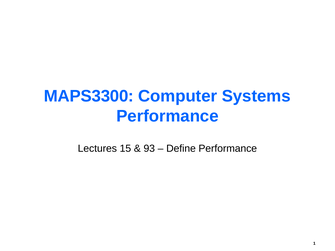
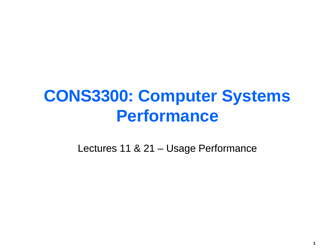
MAPS3300: MAPS3300 -> CONS3300 (89, 96)
15: 15 -> 11 (125, 149)
93: 93 -> 21 (149, 149)
Define: Define -> Usage (181, 149)
